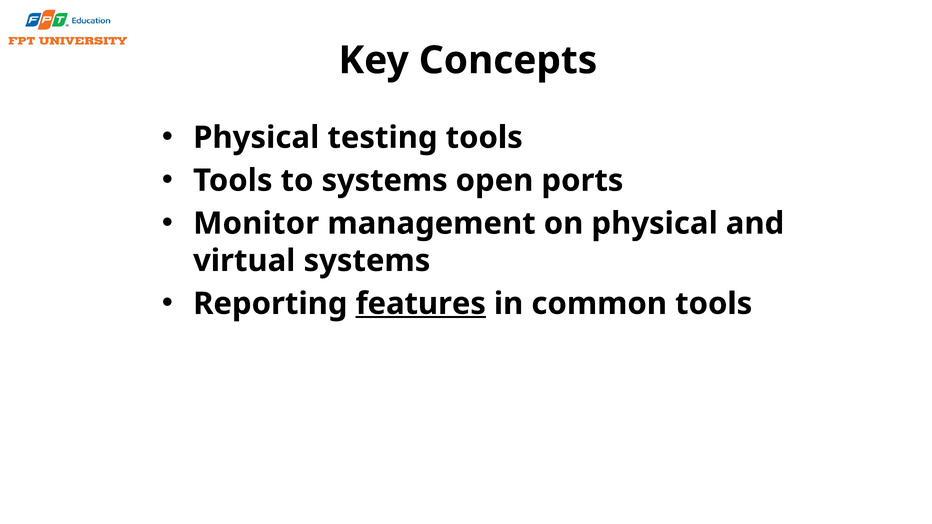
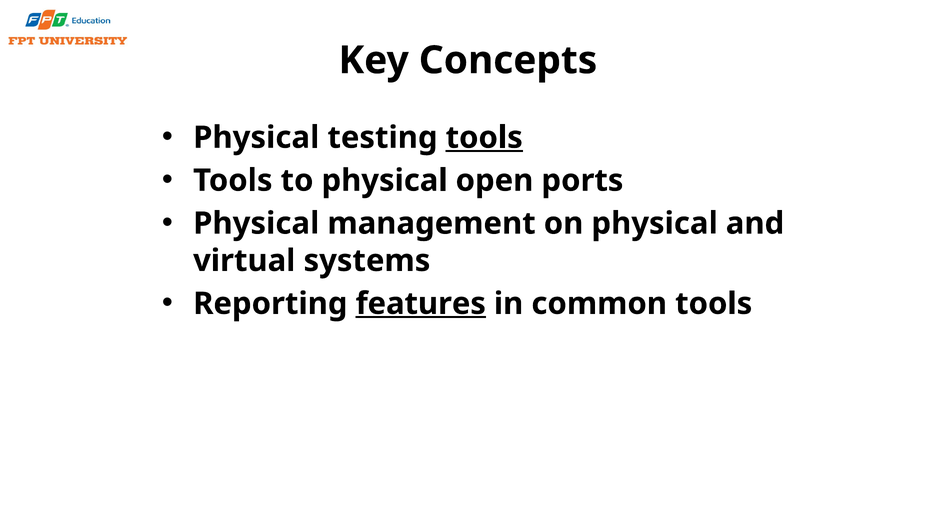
tools underline: none -> present (484, 138)
to systems: systems -> physical (385, 181)
Monitor: Monitor -> Physical (256, 224)
